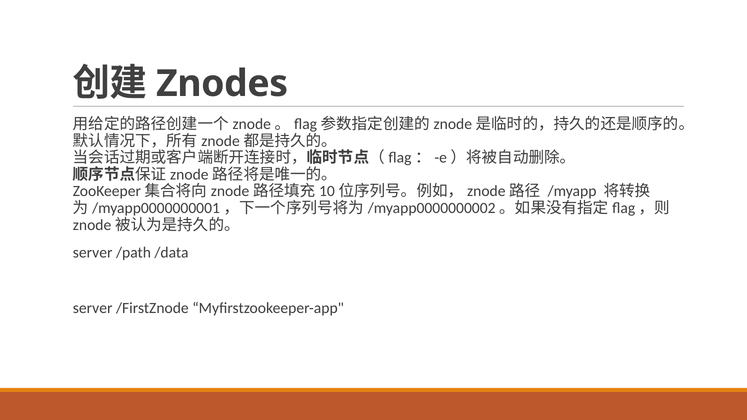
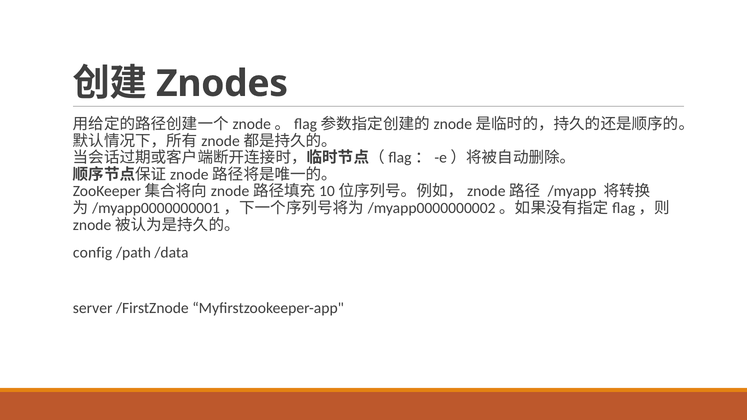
server: server -> config (93, 253)
